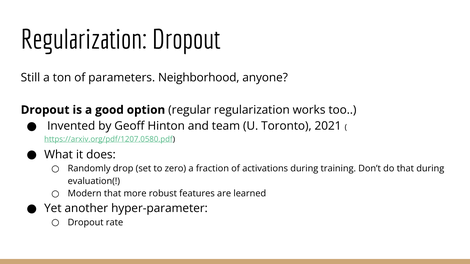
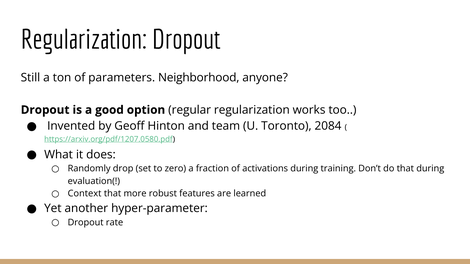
2021: 2021 -> 2084 (328, 126)
Modern: Modern -> Context (85, 194)
